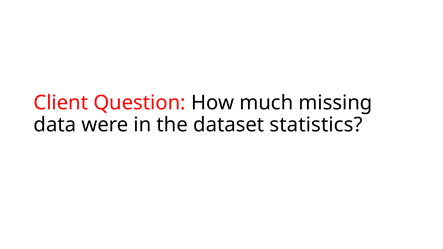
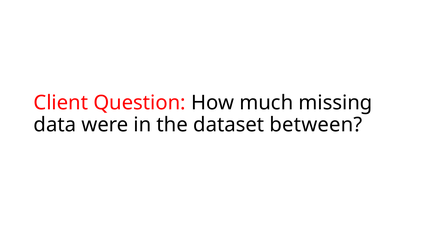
statistics: statistics -> between (316, 125)
